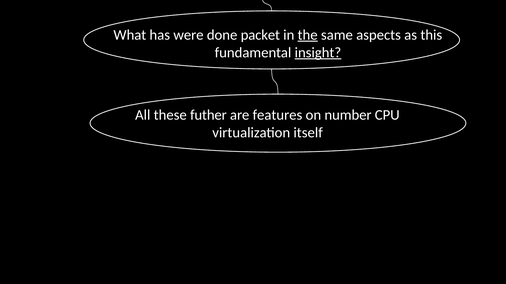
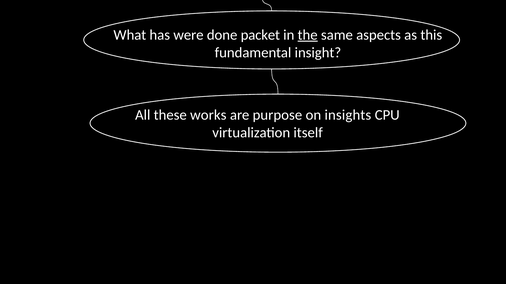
insight underline: present -> none (318, 53)
futher: futher -> works (208, 115)
features: features -> purpose (277, 115)
number: number -> insights (348, 115)
